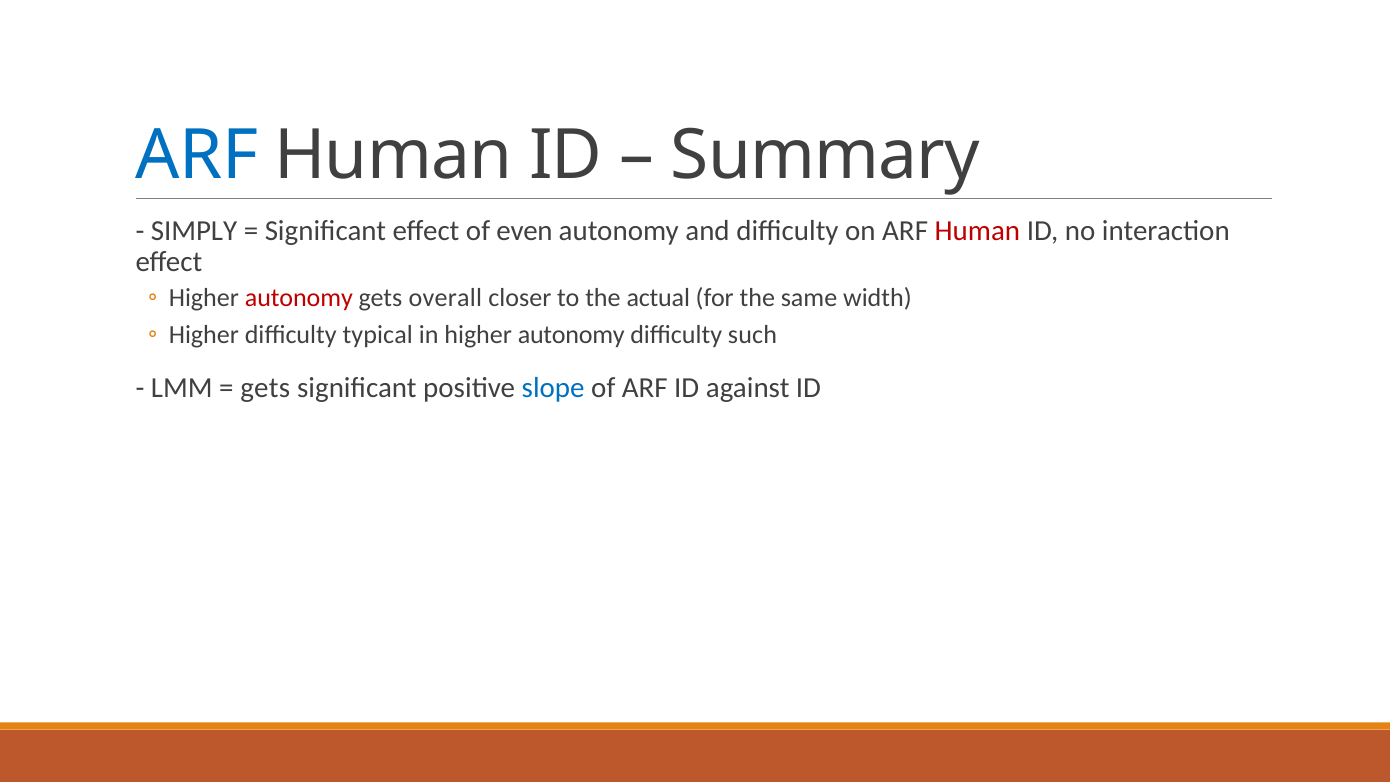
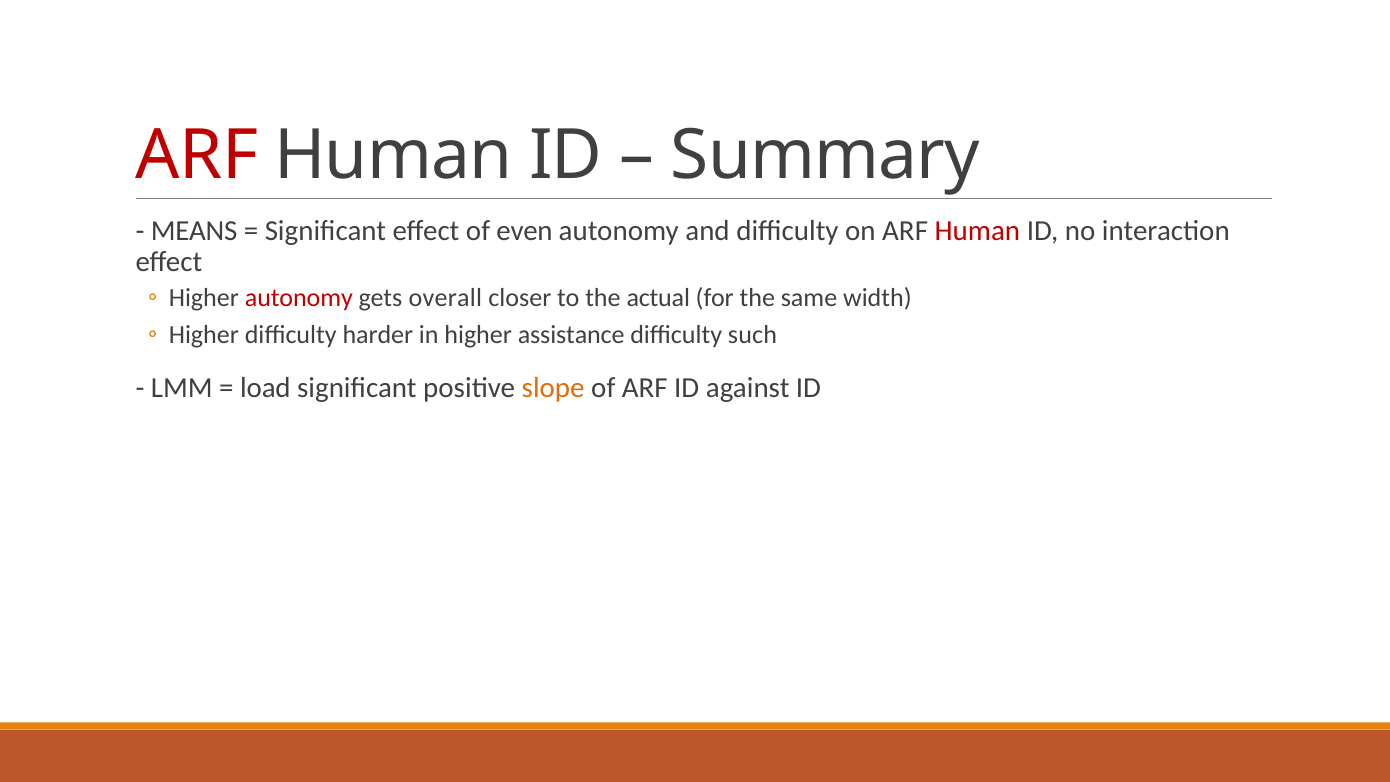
ARF colour: blue -> red (197, 156)
SIMPLY: SIMPLY -> MEANS (194, 231)
typical: typical -> harder (378, 335)
in higher autonomy: autonomy -> assistance (571, 335)
gets: gets -> load (265, 388)
slope colour: blue -> orange (553, 388)
